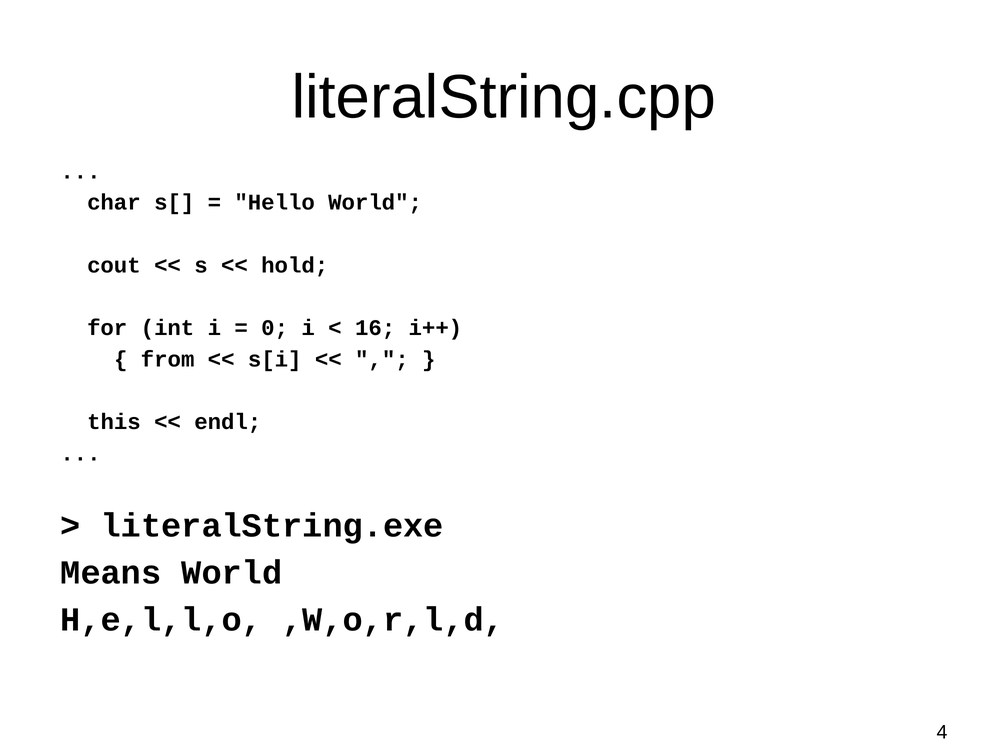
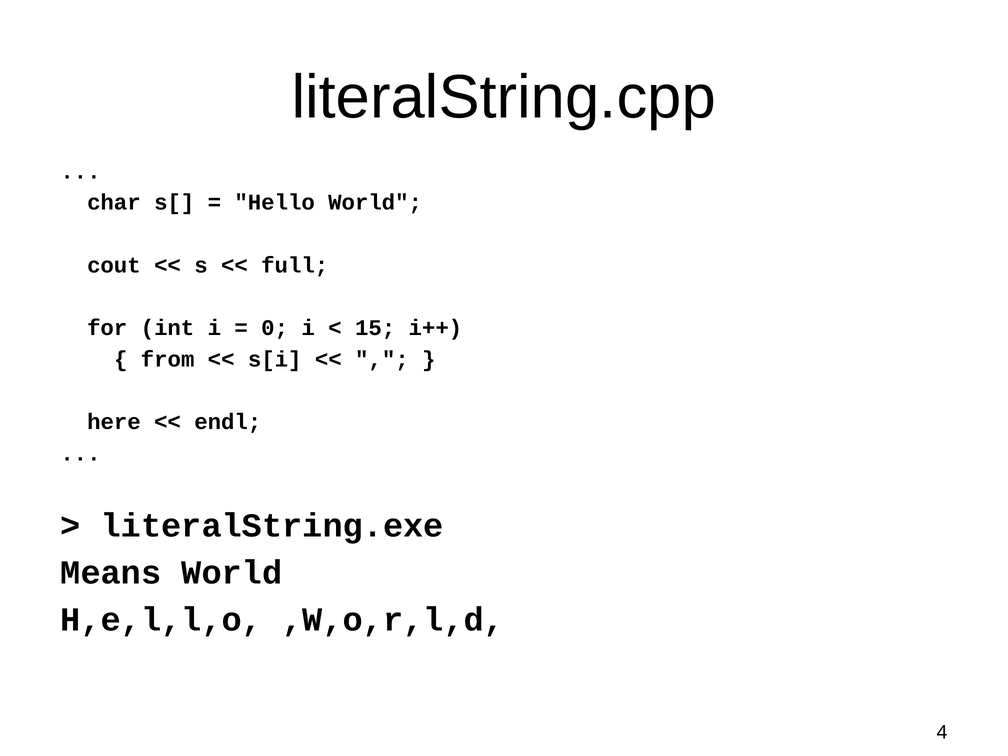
hold: hold -> full (295, 265)
16: 16 -> 15 (375, 328)
this: this -> here (114, 422)
